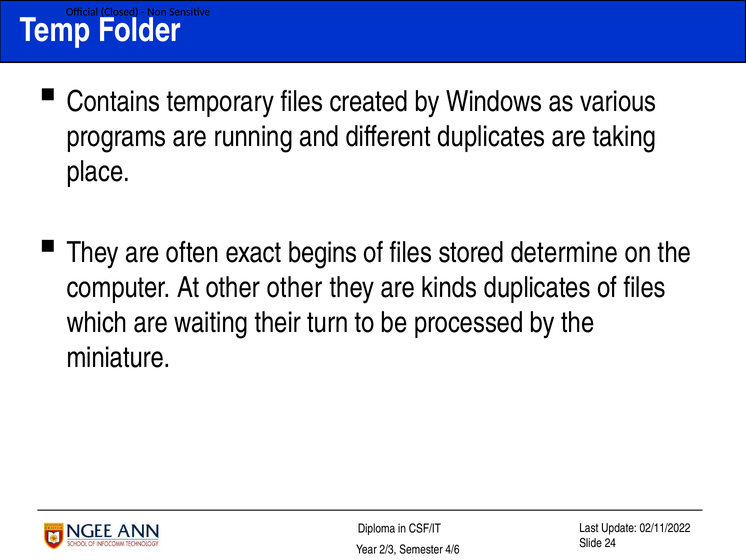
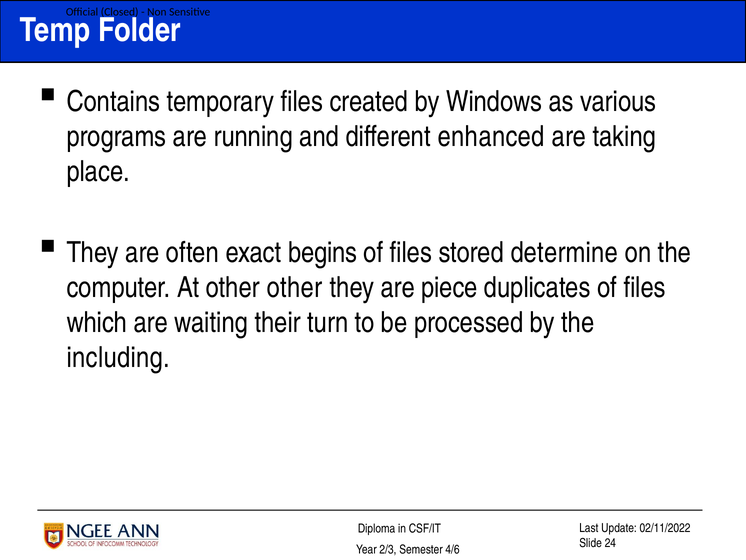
different duplicates: duplicates -> enhanced (491, 136)
kinds: kinds -> piece (449, 287)
miniature: miniature -> including (118, 357)
